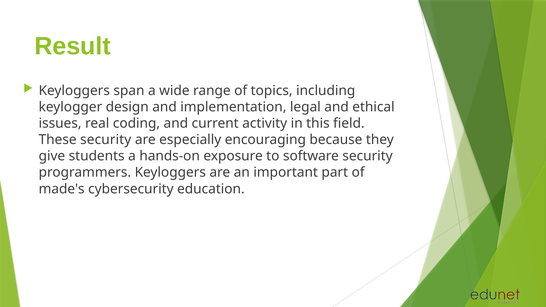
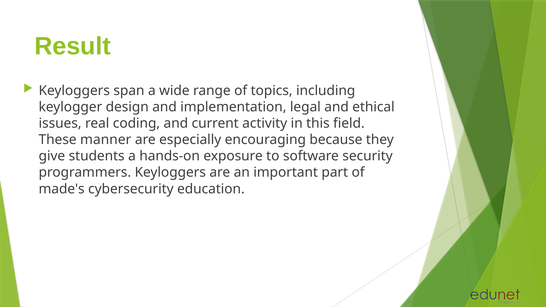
These security: security -> manner (106, 140)
